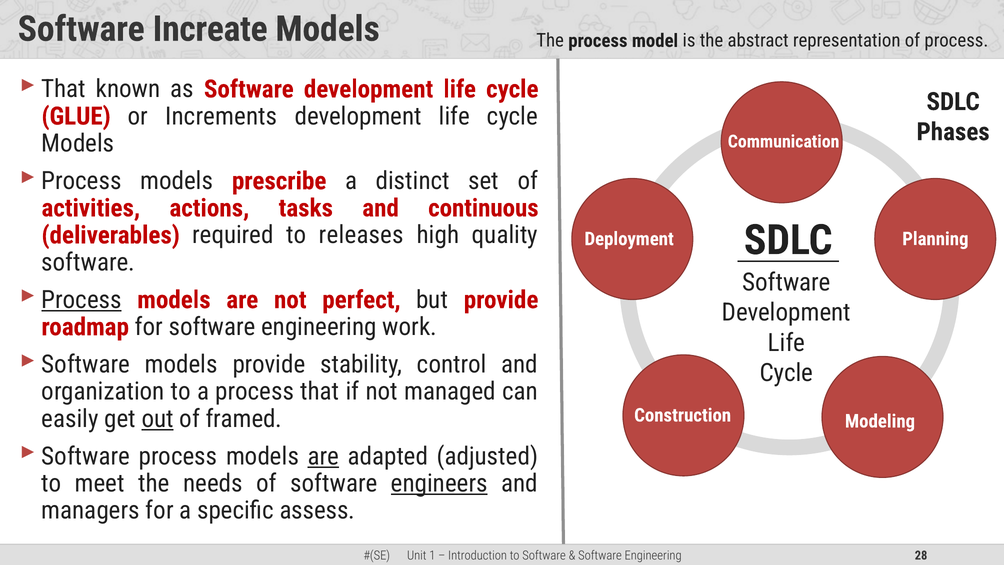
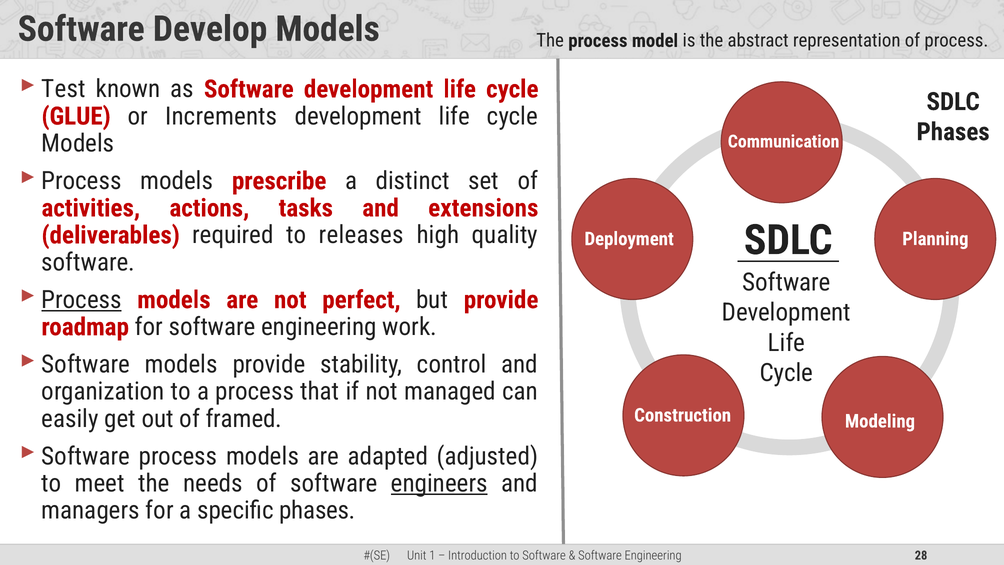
Increate: Increate -> Develop (210, 29)
That: That -> Test (64, 89)
continuous: continuous -> extensions (483, 208)
out underline: present -> none (158, 419)
are underline: present -> none (323, 456)
specific assess: assess -> phases (317, 510)
